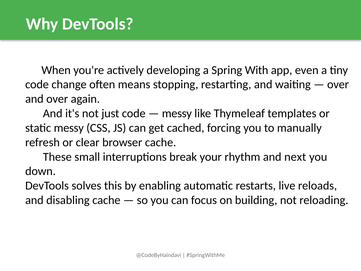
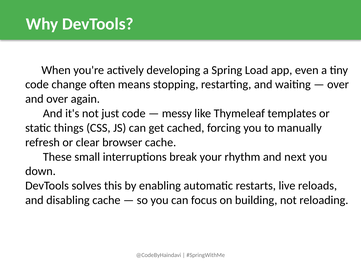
With: With -> Load (257, 70)
static messy: messy -> things (69, 128)
